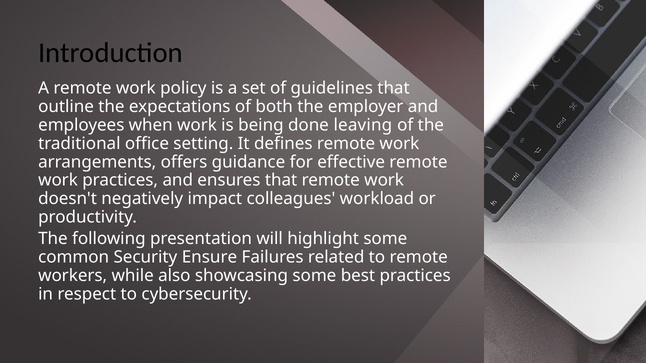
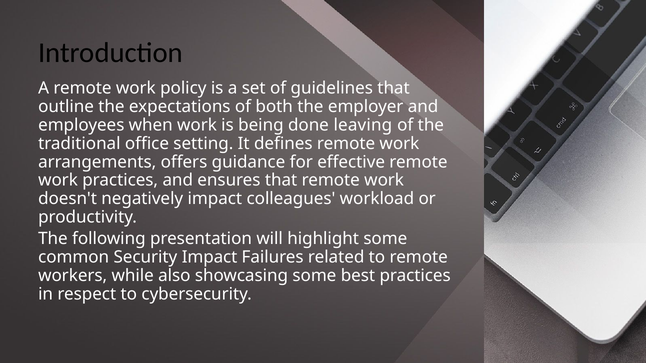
Security Ensure: Ensure -> Impact (210, 257)
